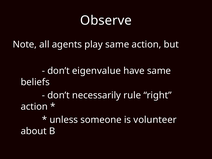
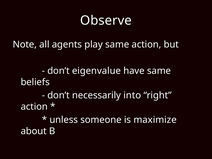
rule: rule -> into (132, 95)
volunteer: volunteer -> maximize (155, 120)
